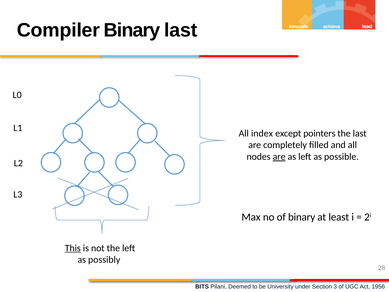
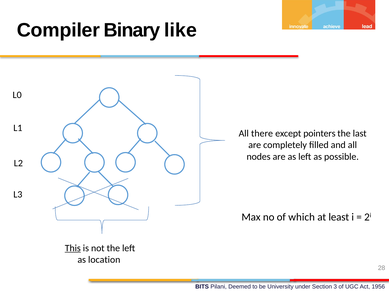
Binary last: last -> like (181, 30)
index: index -> there (262, 133)
are underline: present -> none (279, 157)
of binary: binary -> which (302, 217)
possibly: possibly -> location (104, 260)
